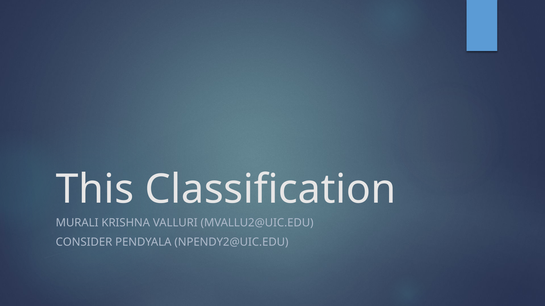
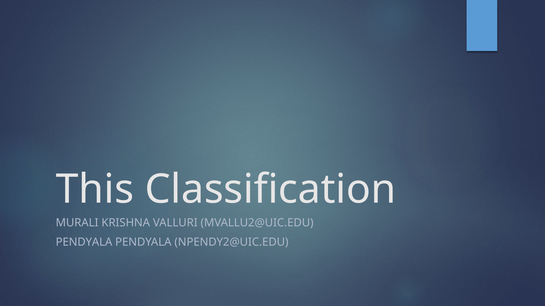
CONSIDER: CONSIDER -> PENDYALA (84, 243)
